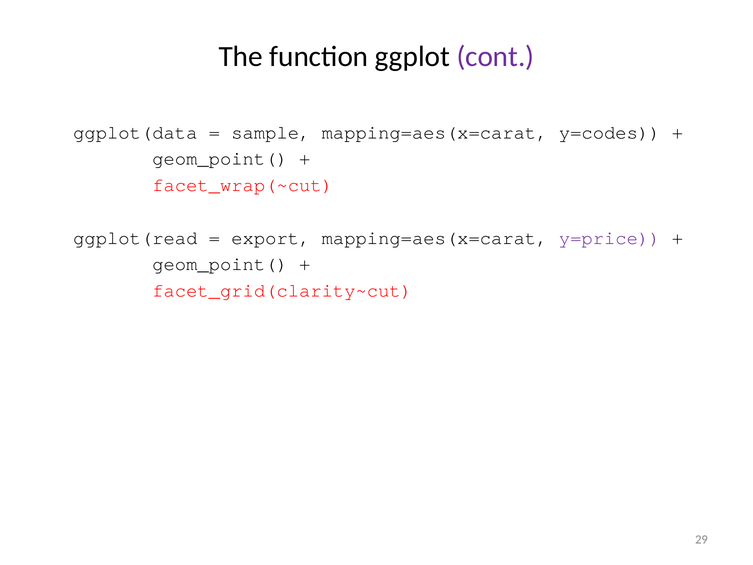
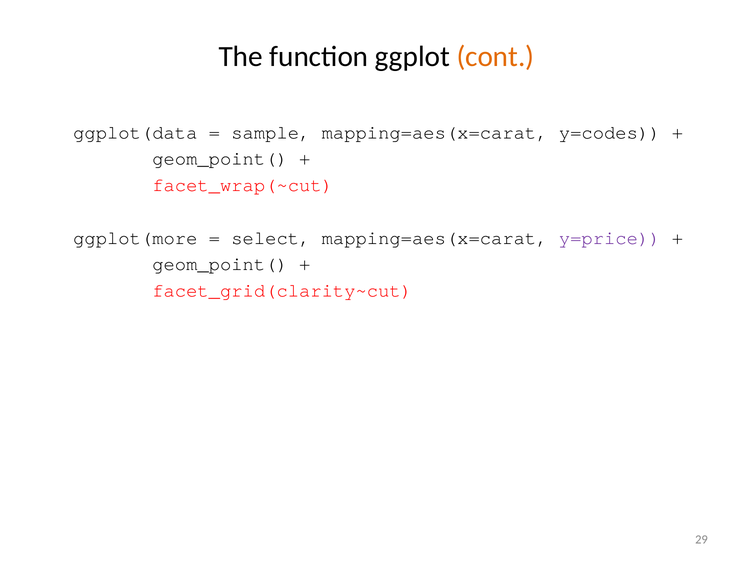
cont colour: purple -> orange (495, 56)
ggplot(read: ggplot(read -> ggplot(more (135, 238)
export: export -> select (271, 238)
